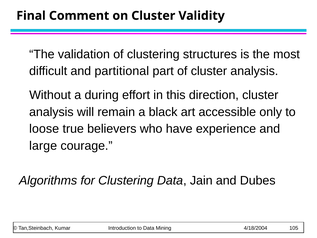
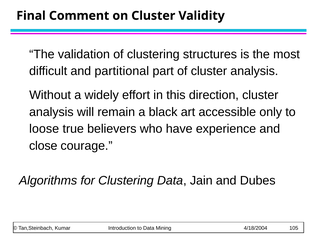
during: during -> widely (102, 95)
large: large -> close (43, 146)
